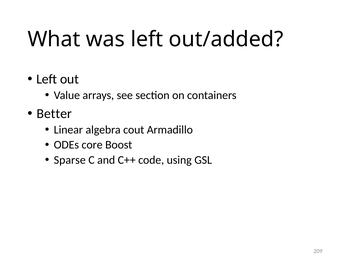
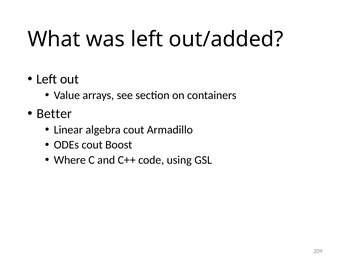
ODEs core: core -> cout (92, 145)
Sparse: Sparse -> Where (70, 160)
